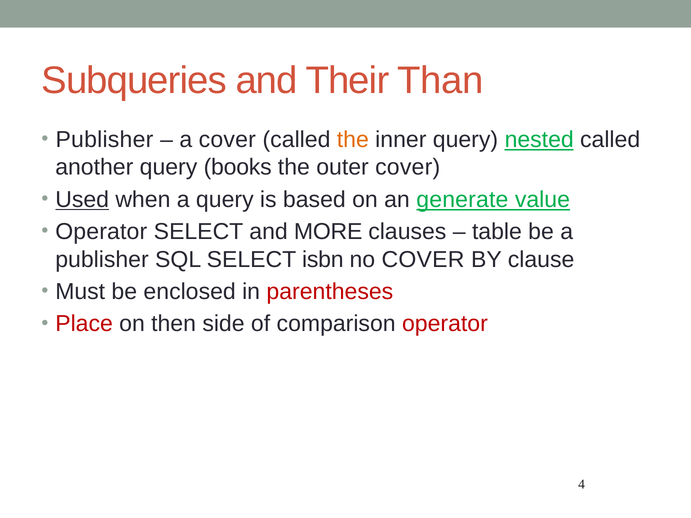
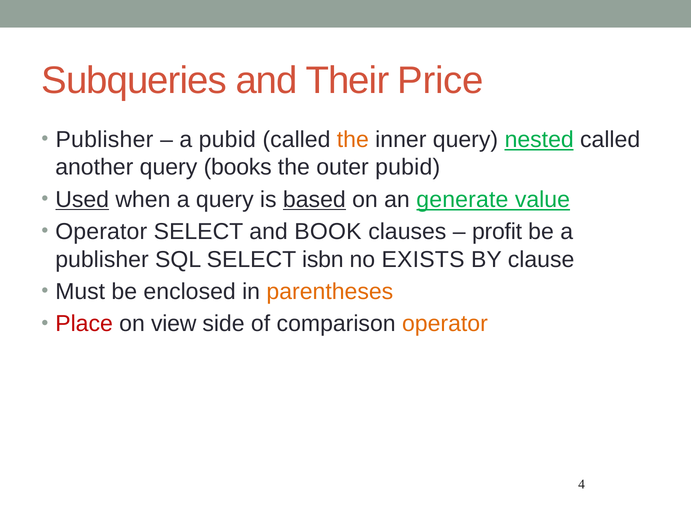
Than: Than -> Price (440, 80)
a cover: cover -> pubid (227, 140)
outer cover: cover -> pubid (408, 167)
based underline: none -> present (314, 200)
MORE: MORE -> BOOK (328, 232)
table: table -> profit (497, 232)
no COVER: COVER -> EXISTS (423, 260)
parentheses colour: red -> orange (330, 292)
then: then -> view (174, 324)
operator colour: red -> orange (445, 324)
